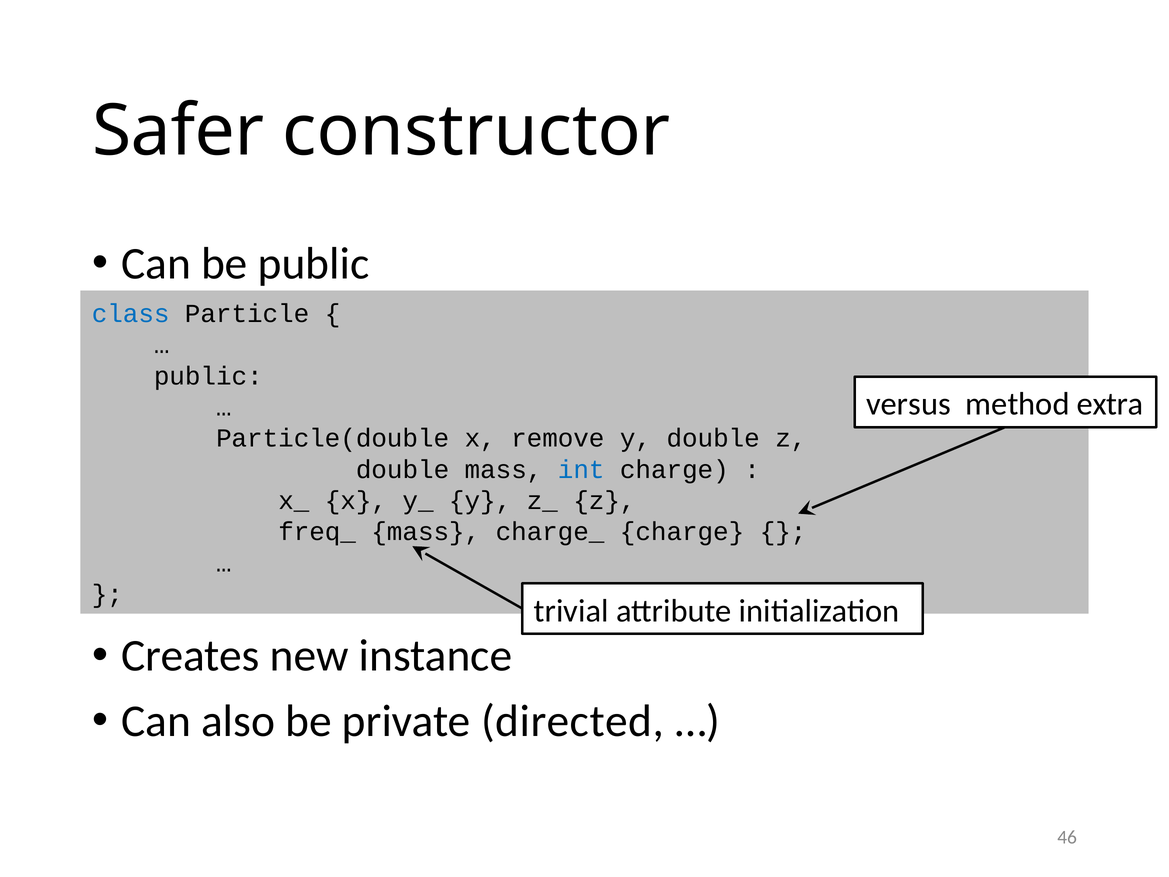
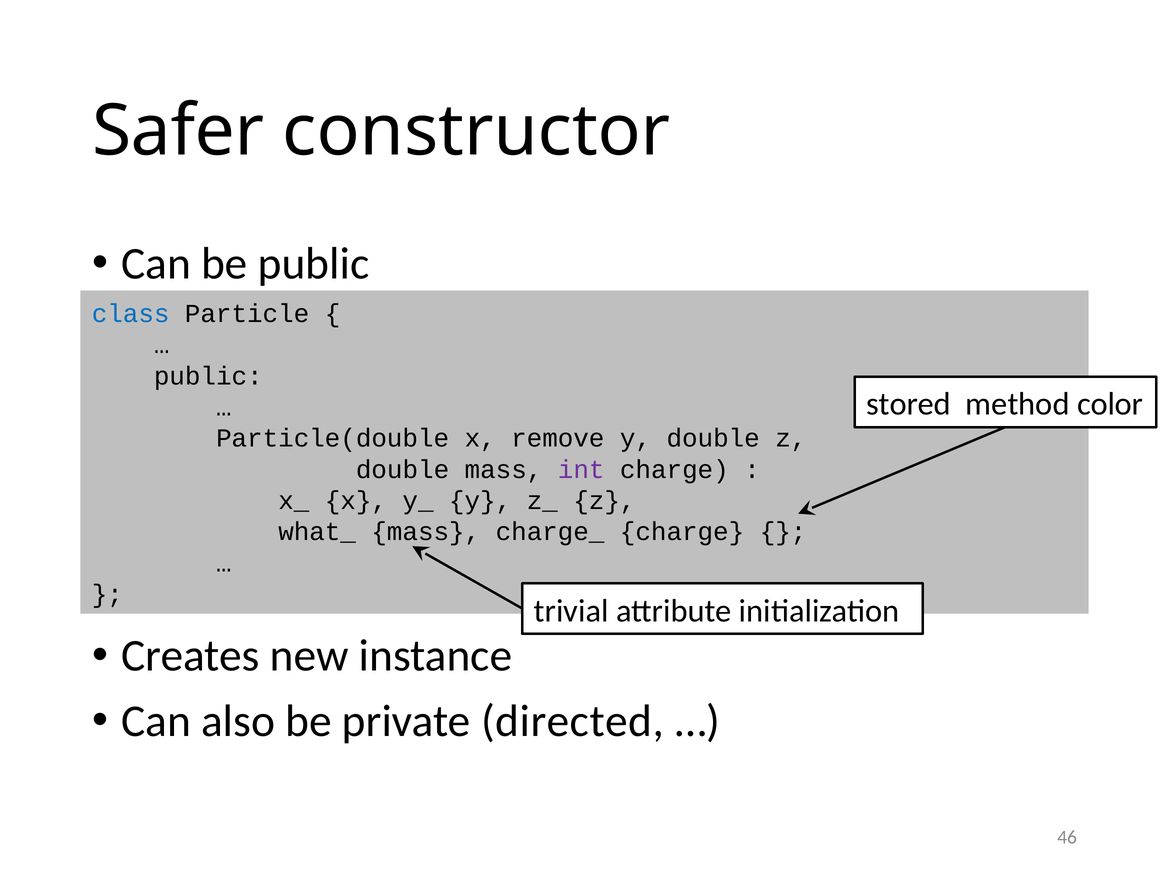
versus: versus -> stored (909, 404)
extra: extra -> color (1110, 404)
int colour: blue -> purple (581, 469)
freq_: freq_ -> what_ (317, 532)
